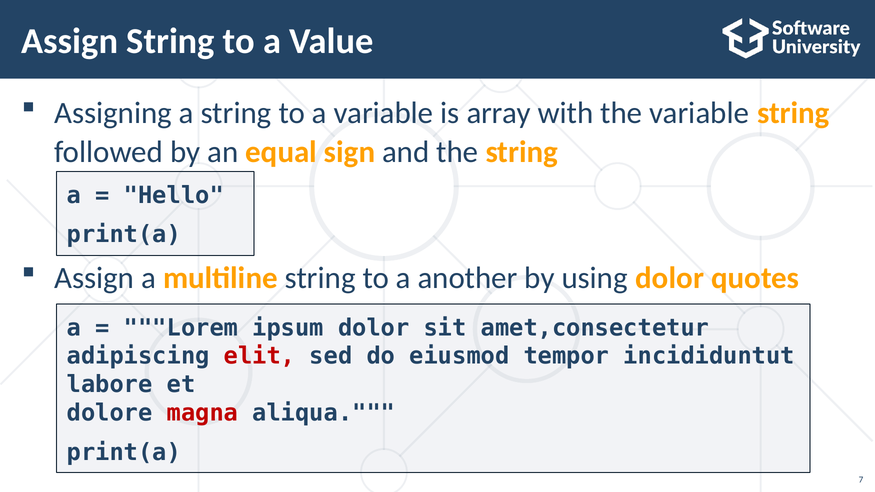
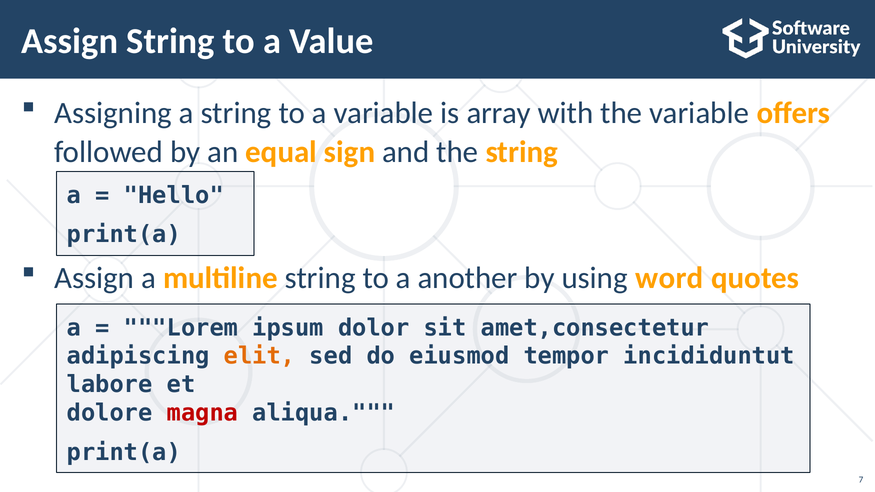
variable string: string -> offers (793, 113)
using dolor: dolor -> word (669, 278)
elit colour: red -> orange (260, 356)
